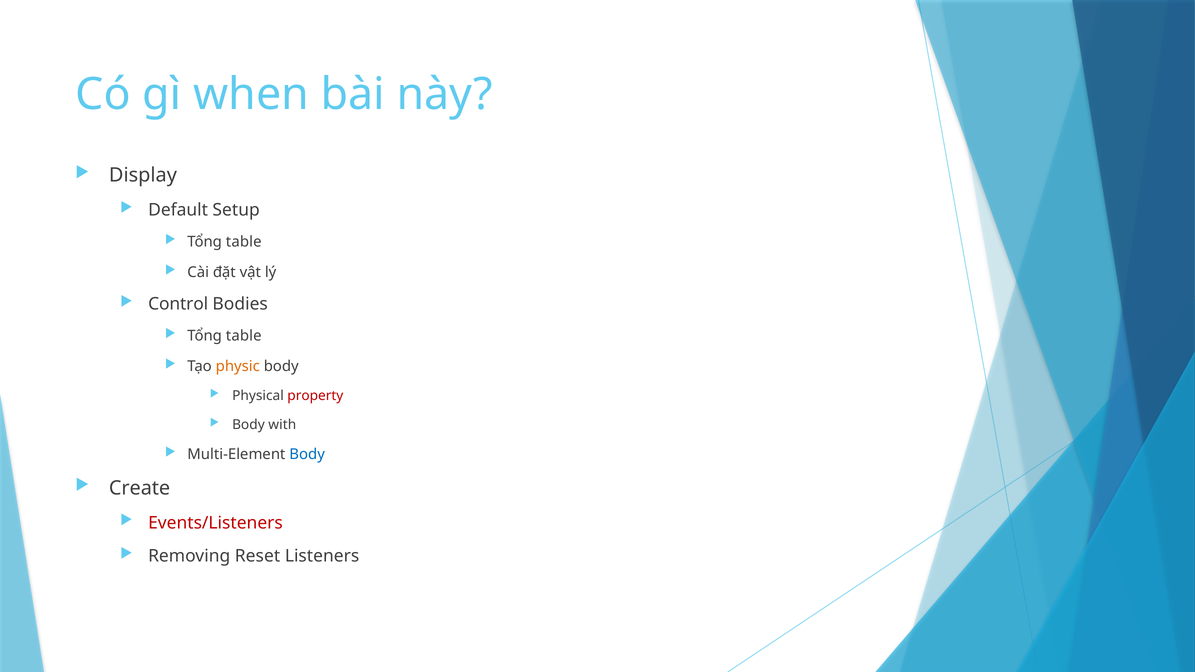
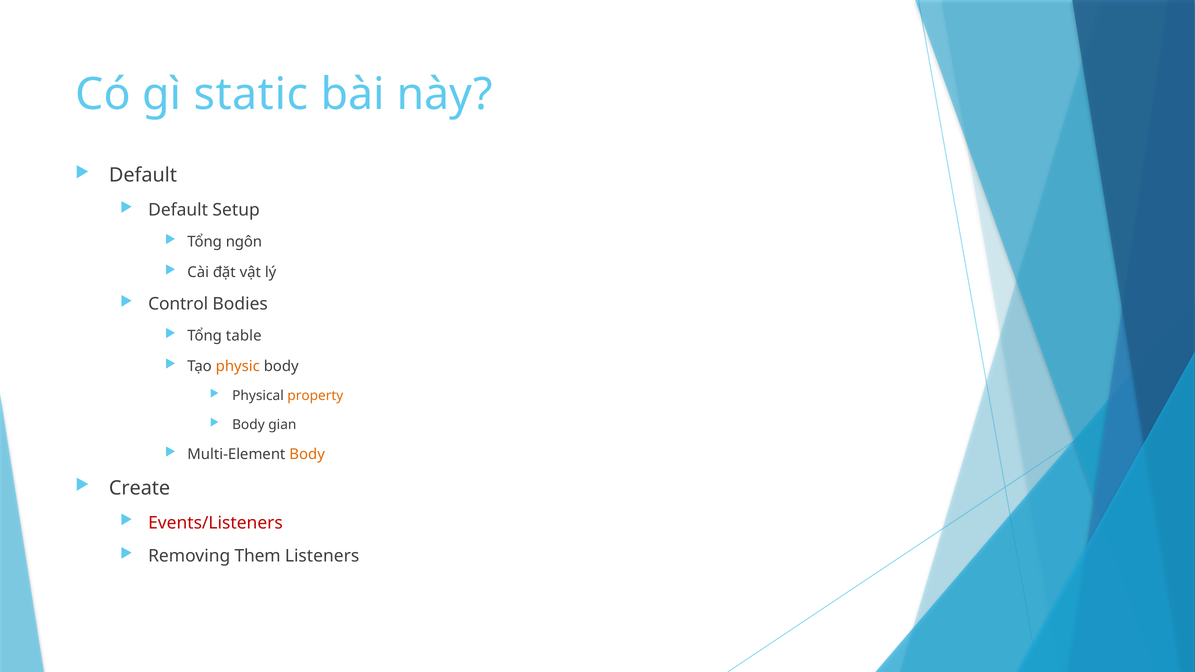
when: when -> static (251, 94)
Display: Display -> Default (143, 175)
table: table -> ngôn (244, 242)
property colour: red -> orange (315, 396)
with: with -> gian (282, 425)
Body colour: blue -> orange (307, 455)
Reset: Reset -> Them (258, 556)
